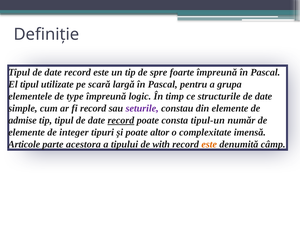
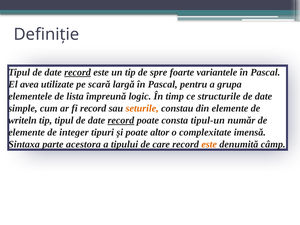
record underline: none -> present (78, 72)
foarte împreună: împreună -> variantele (217, 72)
El tipul: tipul -> avea (29, 84)
type: type -> lista (75, 96)
seturile colour: purple -> orange (142, 108)
admise: admise -> writeln (22, 120)
Articole: Articole -> Sintaxa (24, 144)
with: with -> care (161, 144)
